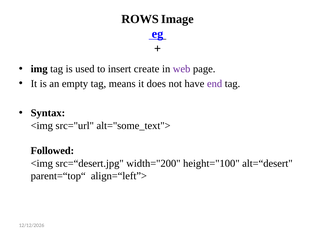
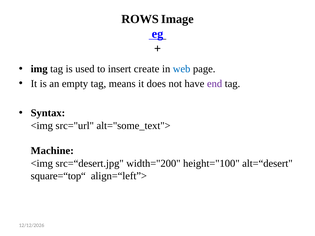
web colour: purple -> blue (182, 69)
Followed: Followed -> Machine (52, 151)
parent=“top“: parent=“top“ -> square=“top“ (58, 176)
